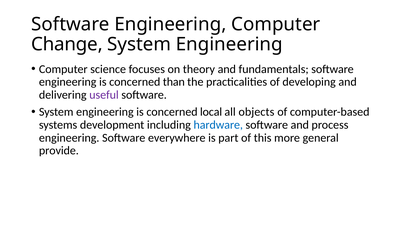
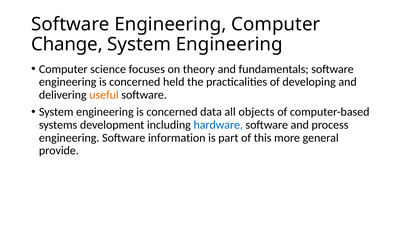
than: than -> held (174, 82)
useful colour: purple -> orange (104, 95)
local: local -> data (211, 112)
everywhere: everywhere -> information (177, 138)
